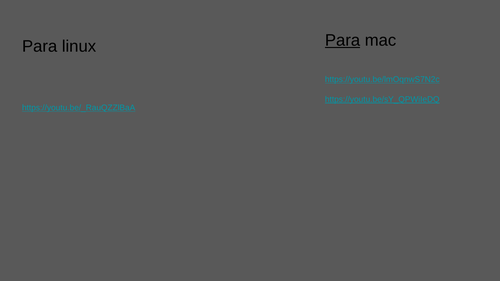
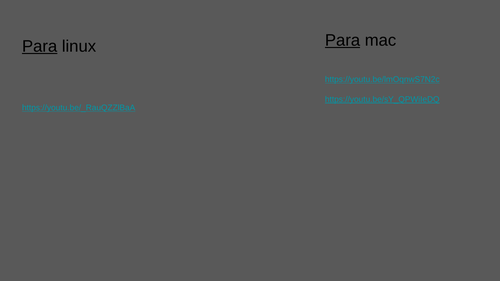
Para underline: none -> present (40, 47)
